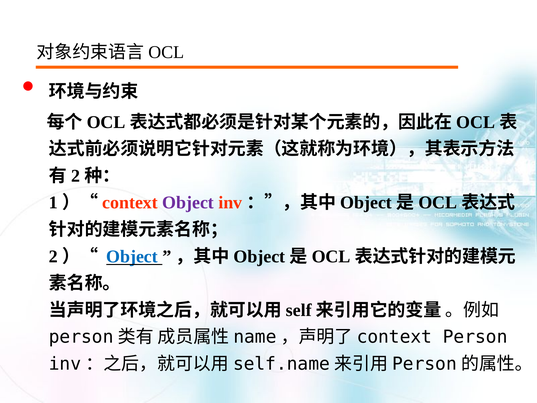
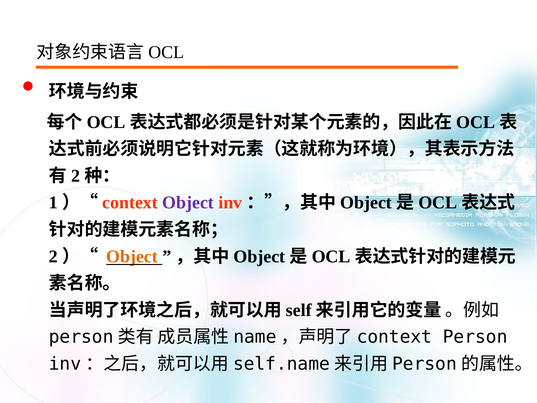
Object colour: blue -> orange (132, 256)
